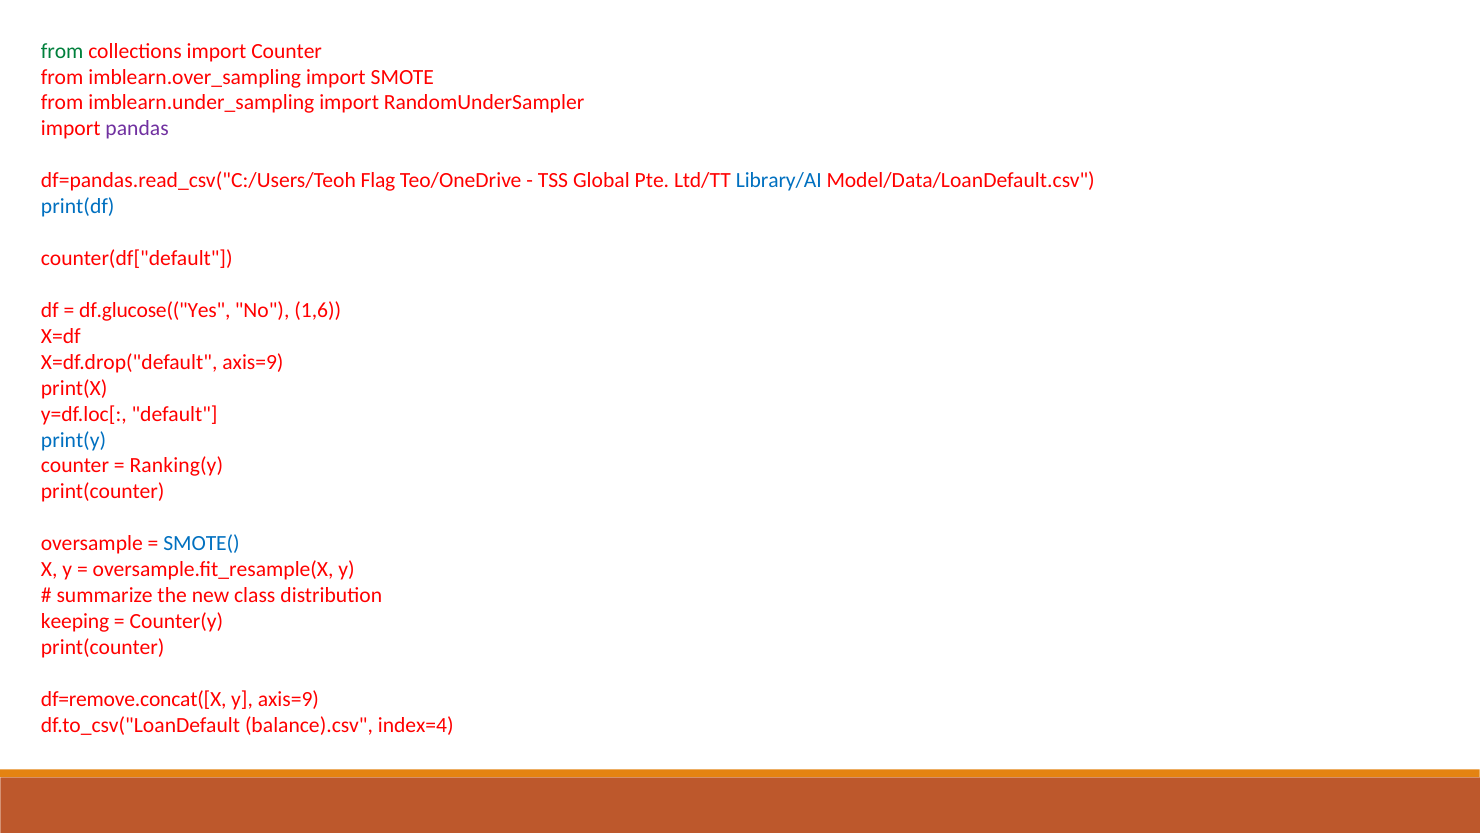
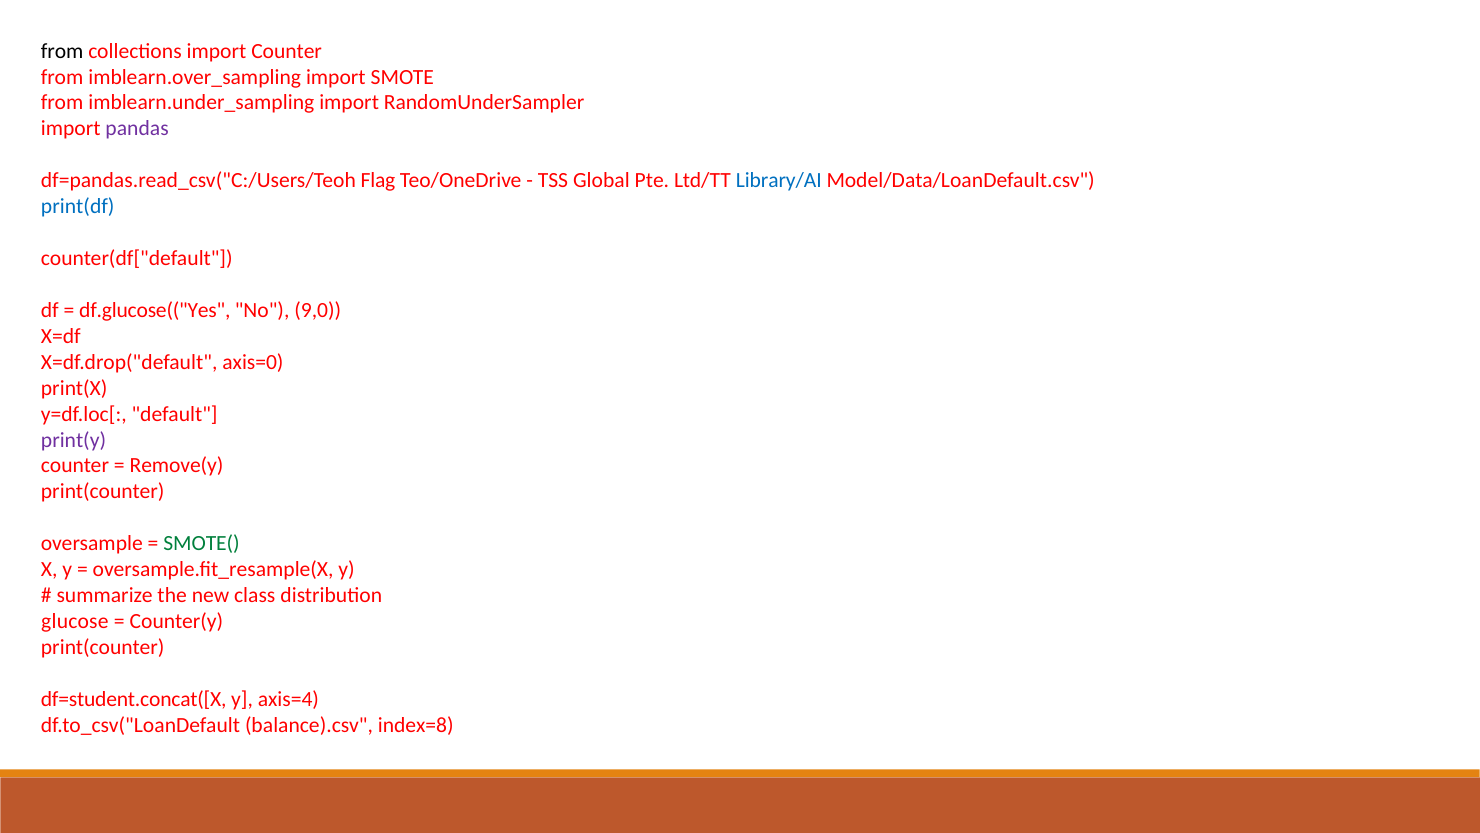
from colour: green -> black (62, 51)
1,6: 1,6 -> 9,0 (318, 310)
X=df.drop("default axis=9: axis=9 -> axis=0 (253, 362)
print(y colour: blue -> purple (74, 440)
Ranking(y: Ranking(y -> Remove(y (177, 466)
SMOTE( colour: blue -> green (202, 543)
keeping: keeping -> glucose (75, 621)
df=remove.concat([X: df=remove.concat([X -> df=student.concat([X (134, 699)
y axis=9: axis=9 -> axis=4 (288, 699)
index=4: index=4 -> index=8 (416, 725)
